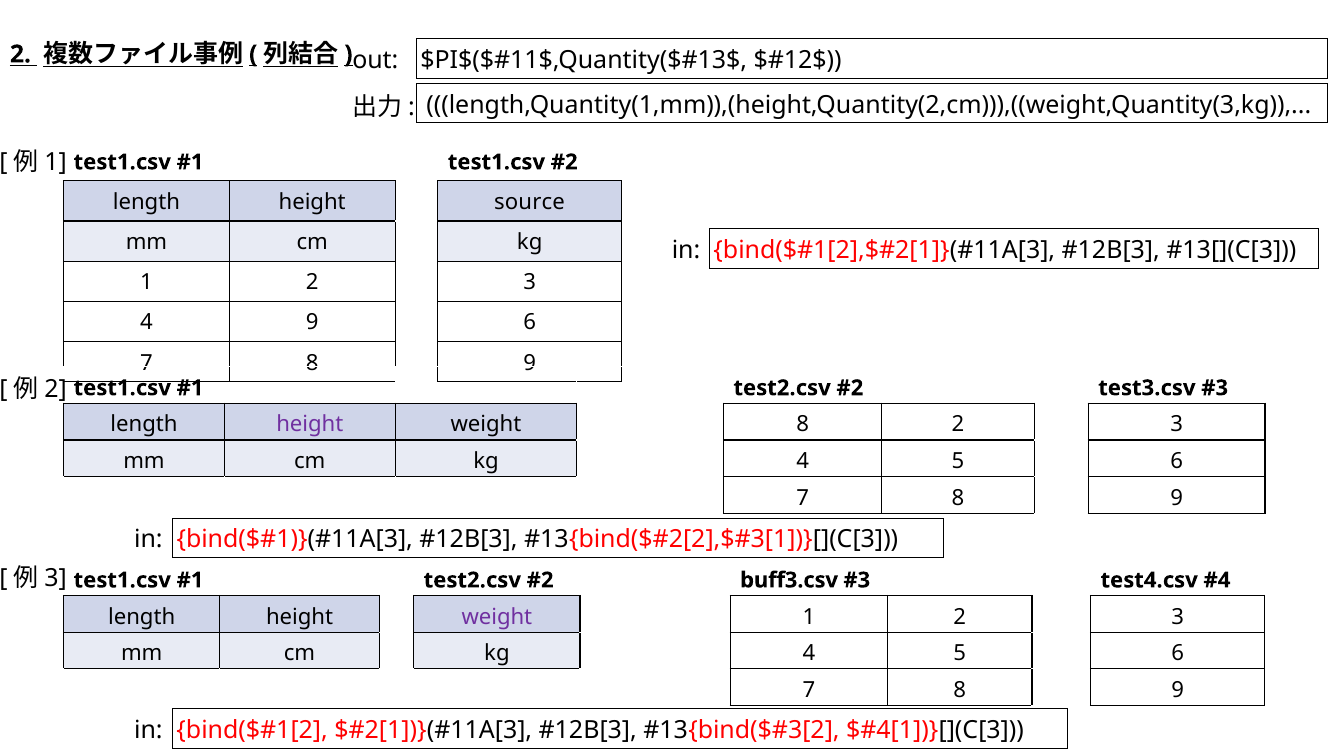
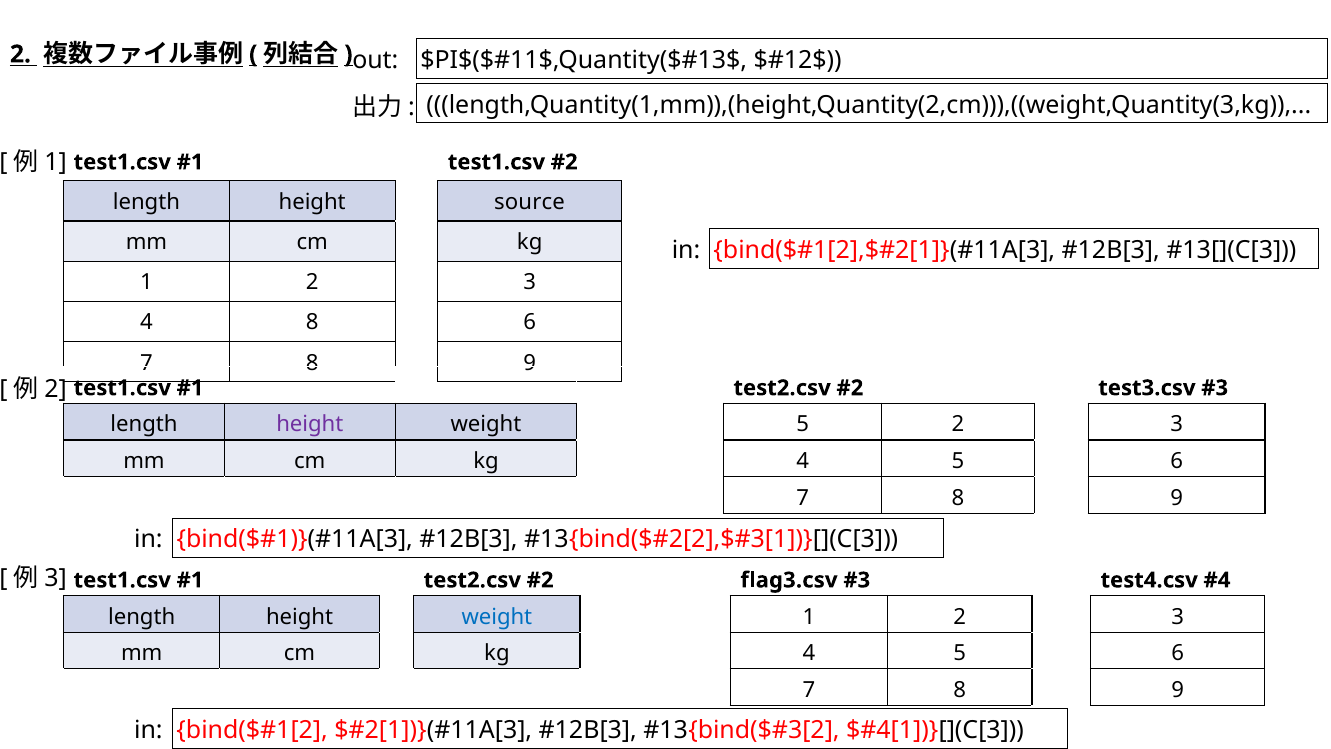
4 9: 9 -> 8 (312, 322)
weight 8: 8 -> 5 (803, 424)
buff3.csv: buff3.csv -> flag3.csv (789, 580)
weight colour: purple -> blue (497, 617)
